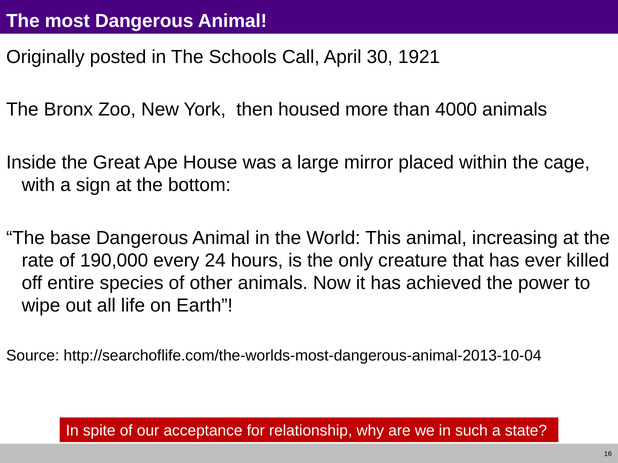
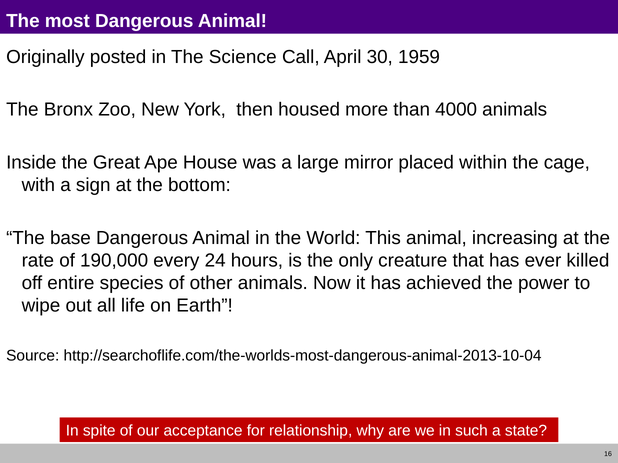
Schools: Schools -> Science (243, 57)
1921: 1921 -> 1959 (419, 57)
